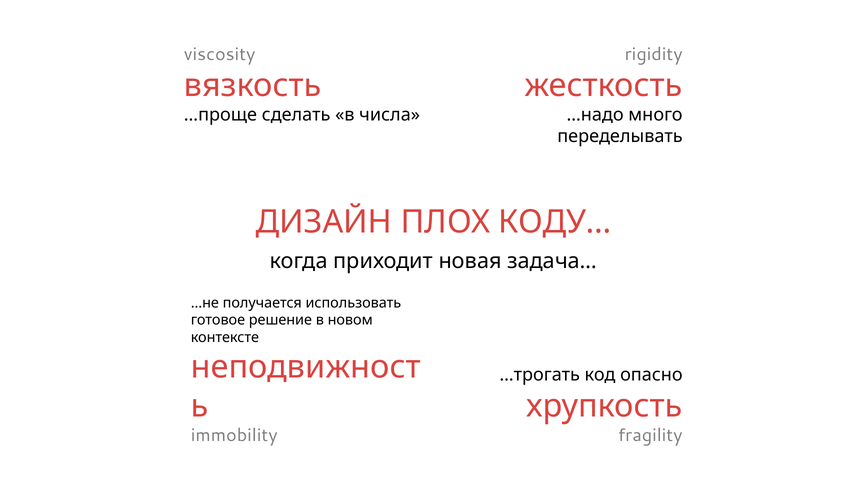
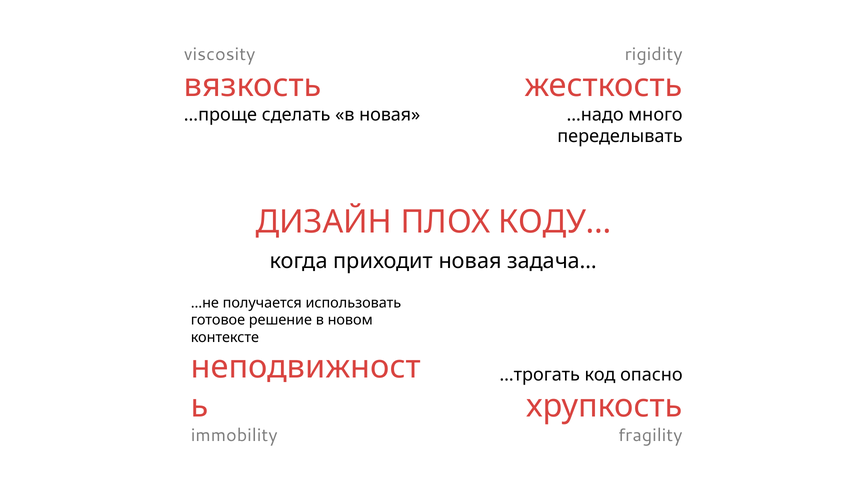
в числа: числа -> новая (390, 115)
